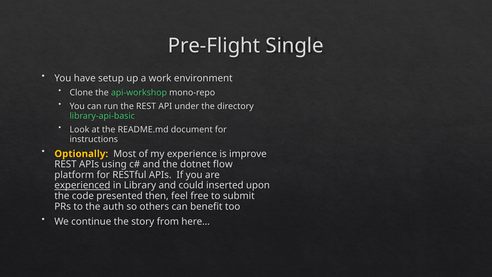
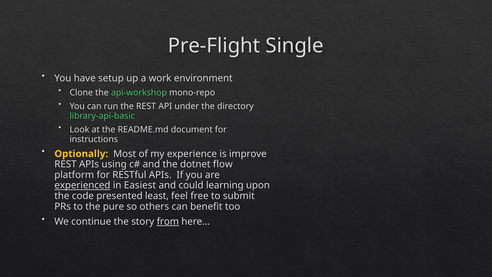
Library: Library -> Easiest (140, 185)
inserted: inserted -> learning (225, 185)
then: then -> least (157, 196)
auth: auth -> pure (113, 206)
from underline: none -> present (168, 221)
